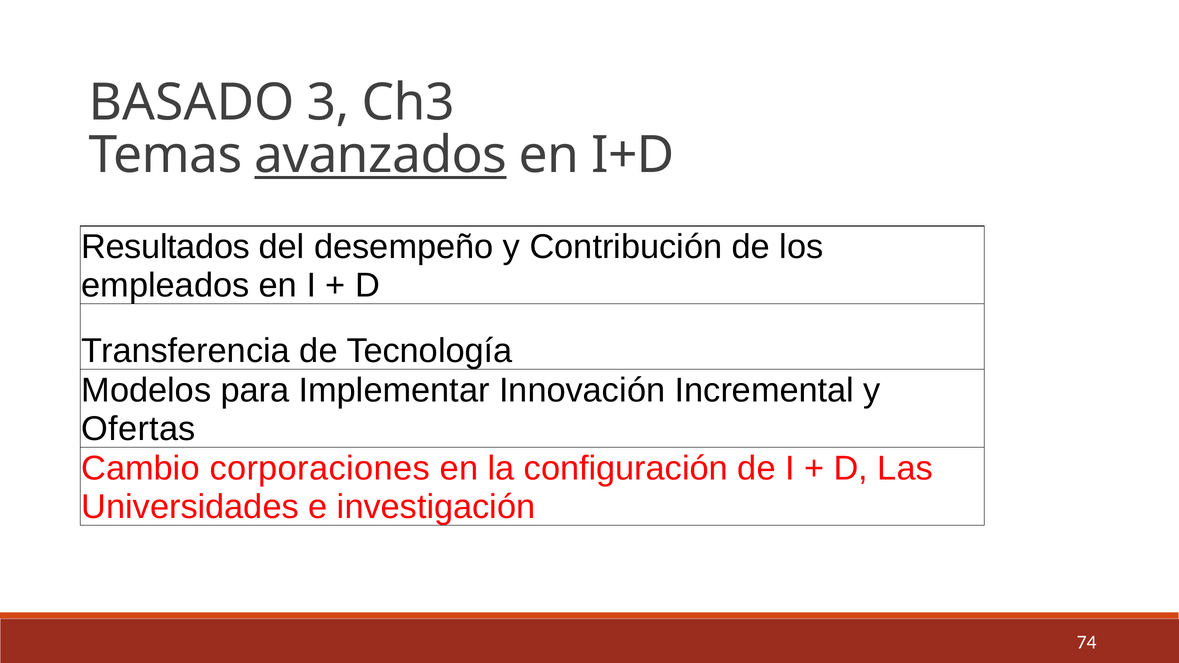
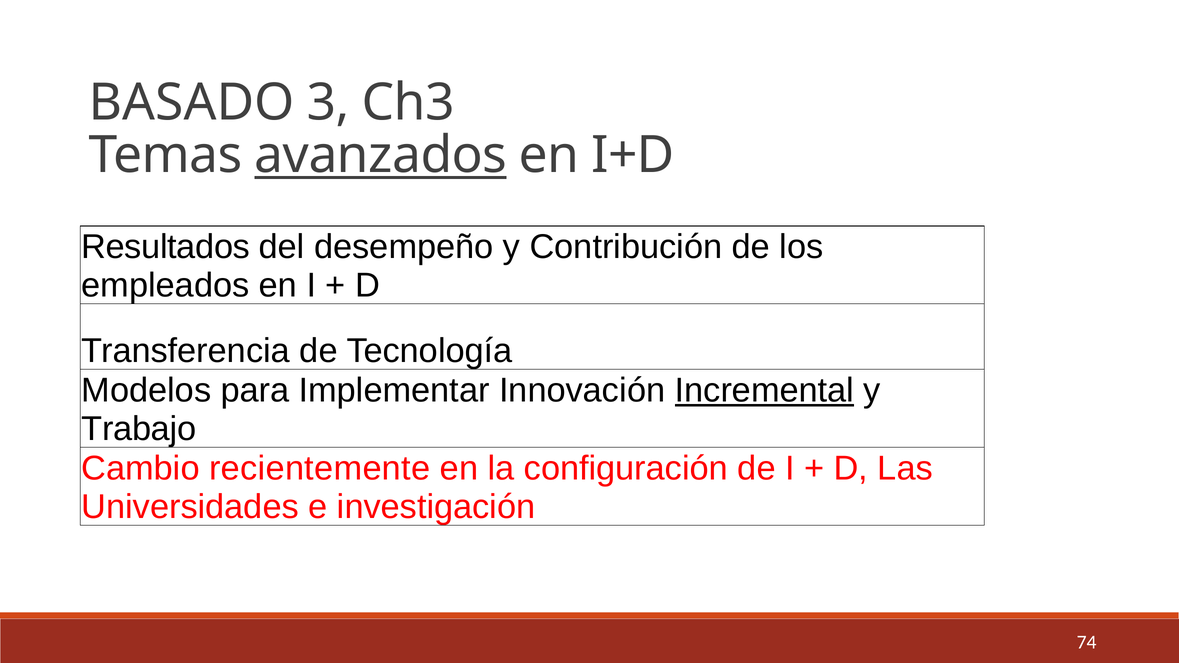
Incremental underline: none -> present (764, 391)
Ofertas: Ofertas -> Trabajo (139, 429)
corporaciones: corporaciones -> recientemente (320, 468)
